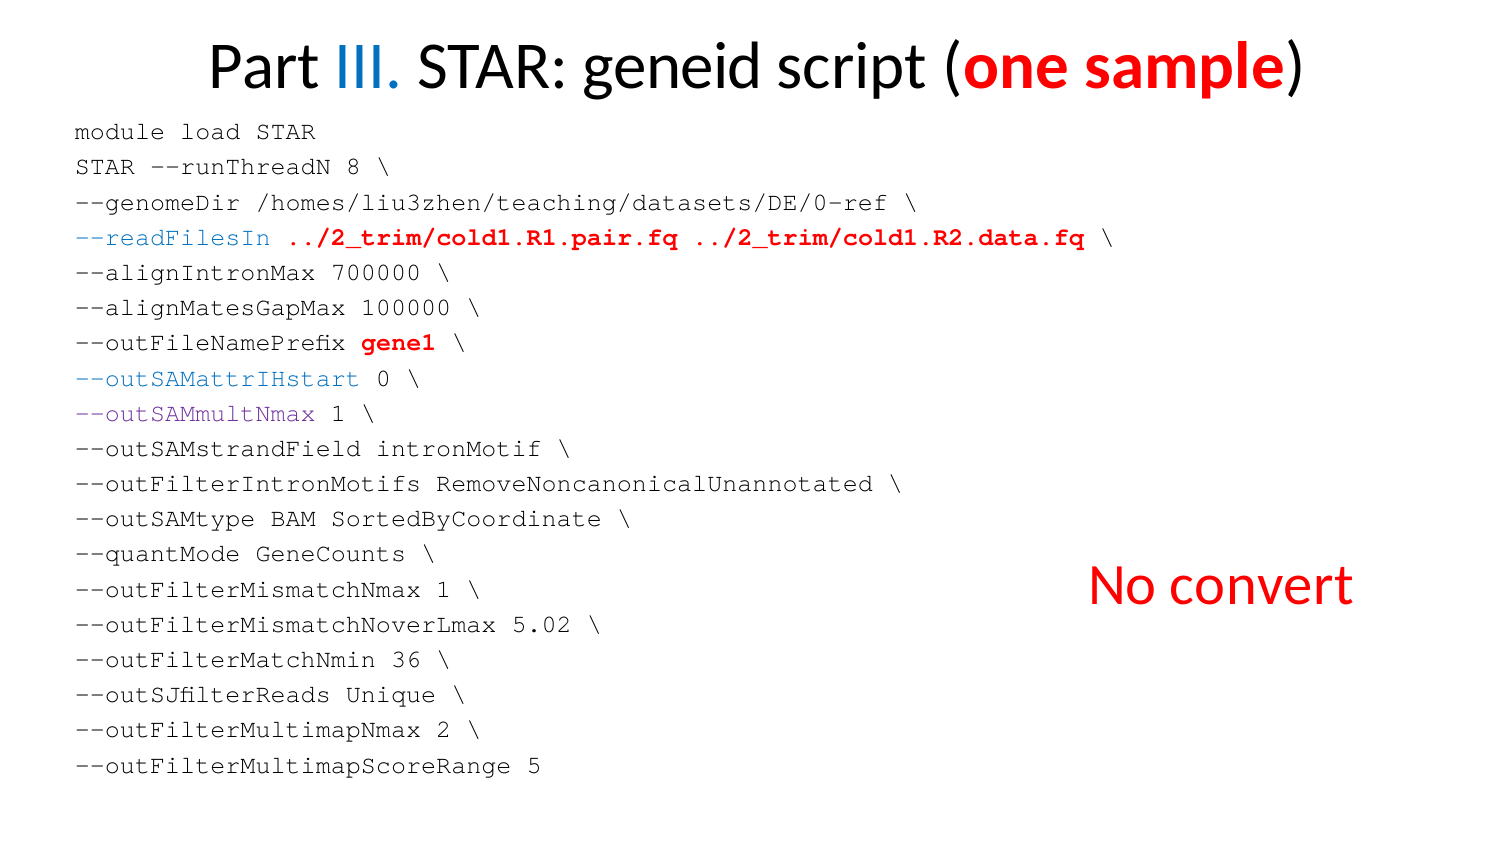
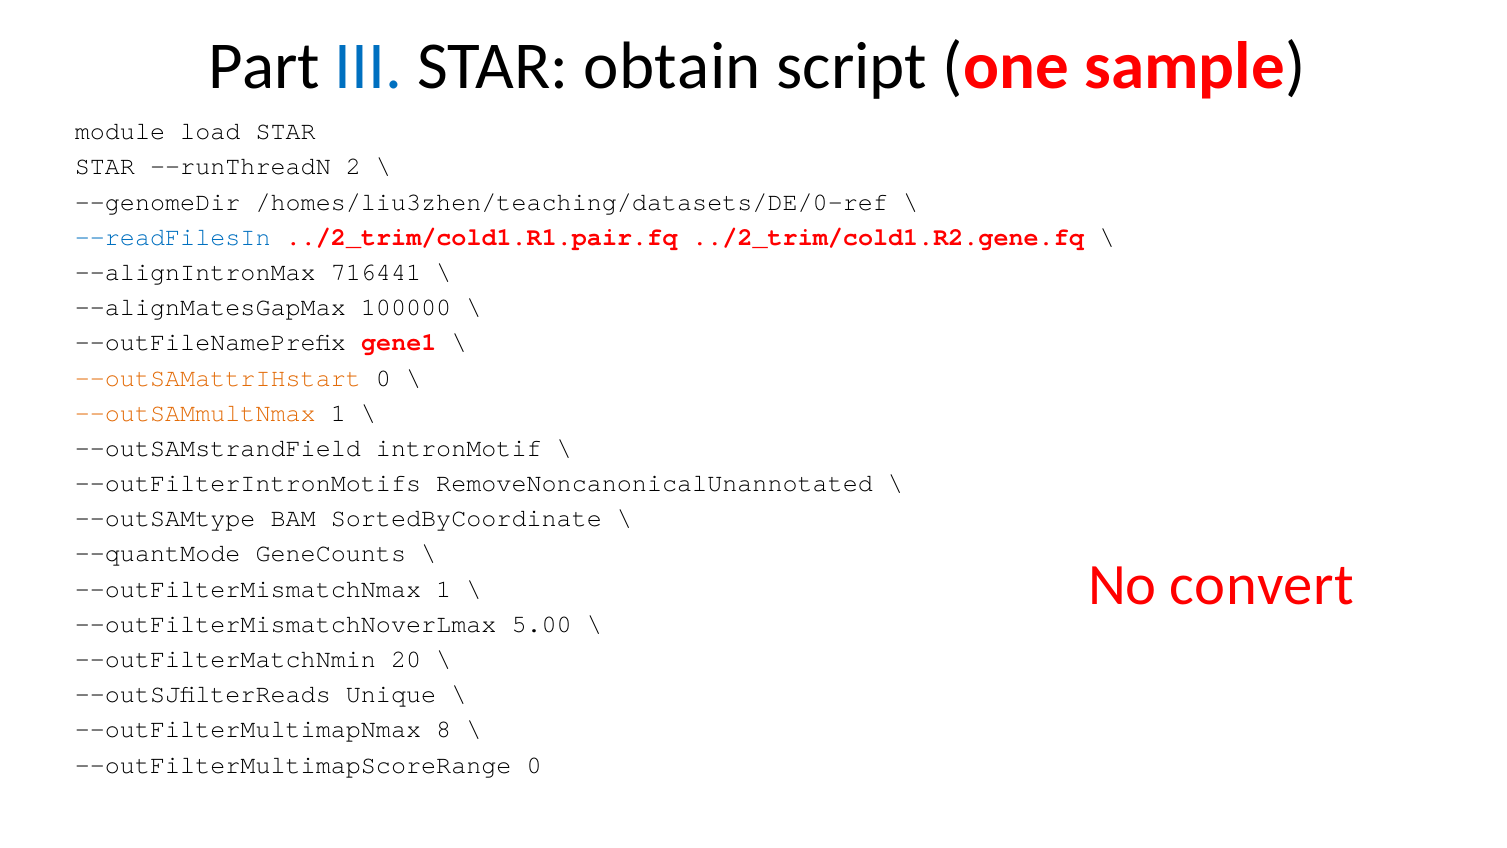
geneid: geneid -> obtain (672, 66)
8: 8 -> 2 (353, 167)
../2_trim/cold1.R2.data.fq: ../2_trim/cold1.R2.data.fq -> ../2_trim/cold1.R2.gene.fq (888, 237)
700000: 700000 -> 716441 (376, 272)
--outSAMattrIHstart colour: blue -> orange (218, 378)
--outSAMmultNmax colour: purple -> orange (195, 413)
5.02: 5.02 -> 5.00 (542, 624)
36: 36 -> 20 (406, 659)
2: 2 -> 8 (444, 729)
--outFilterMultimapScoreRange 5: 5 -> 0 (534, 765)
